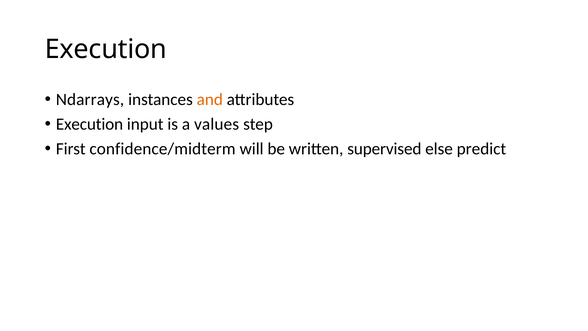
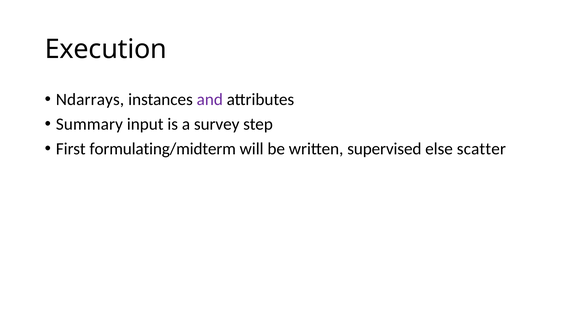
and colour: orange -> purple (210, 99)
Execution: Execution -> Summary (89, 124)
values: values -> survey (217, 124)
confidence/midterm: confidence/midterm -> formulating/midterm (163, 149)
predict: predict -> scatter (481, 149)
